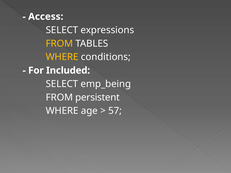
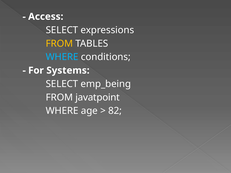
WHERE colour: yellow -> light blue (62, 57)
Included: Included -> Systems (68, 71)
persistent: persistent -> javatpoint (98, 97)
57: 57 -> 82 (115, 111)
